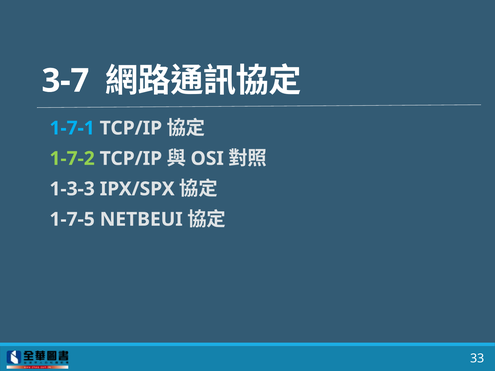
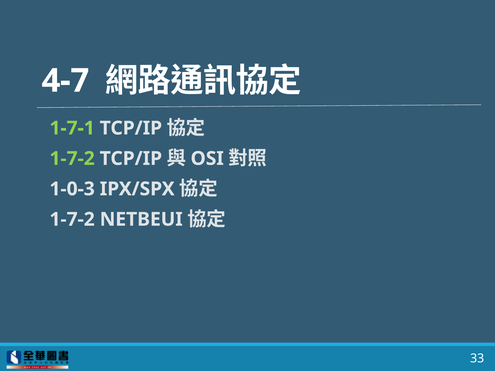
3-7: 3-7 -> 4-7 (65, 81)
1-7-1 colour: light blue -> light green (72, 128)
1-3-3: 1-3-3 -> 1-0-3 (72, 189)
1-7-5: 1-7-5 -> 1-7-2 (72, 219)
